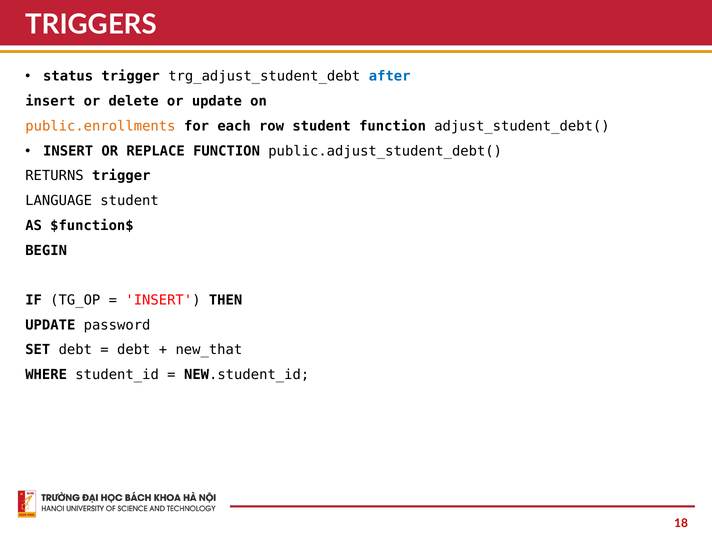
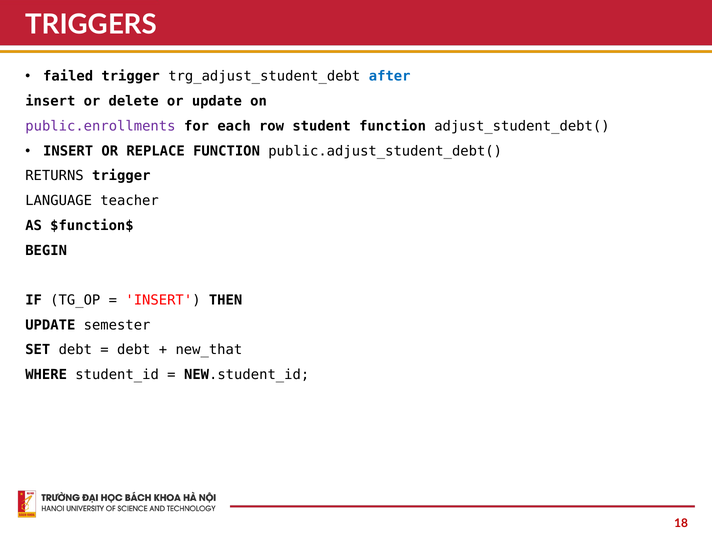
status: status -> failed (68, 76)
public.enrollments colour: orange -> purple (100, 126)
LANGUAGE student: student -> teacher (130, 201)
password: password -> semester (117, 325)
